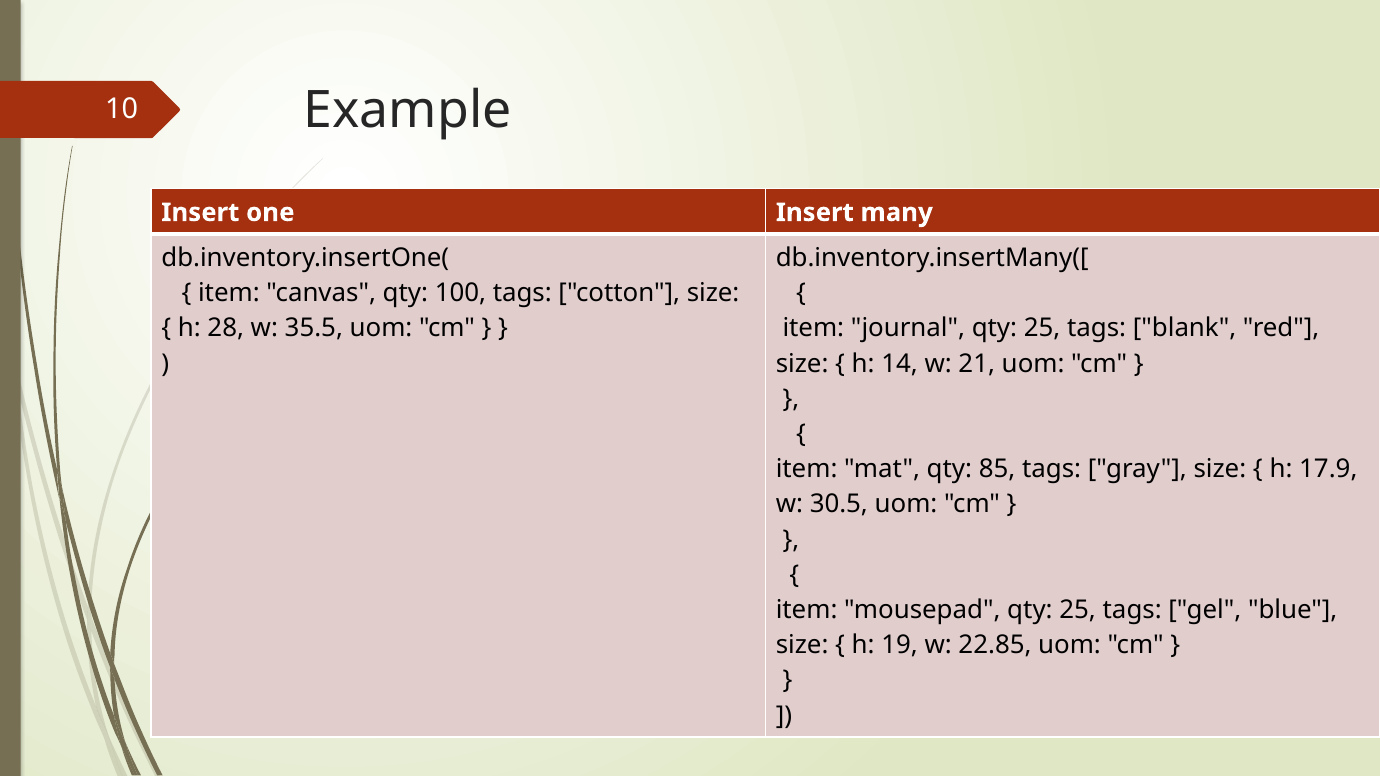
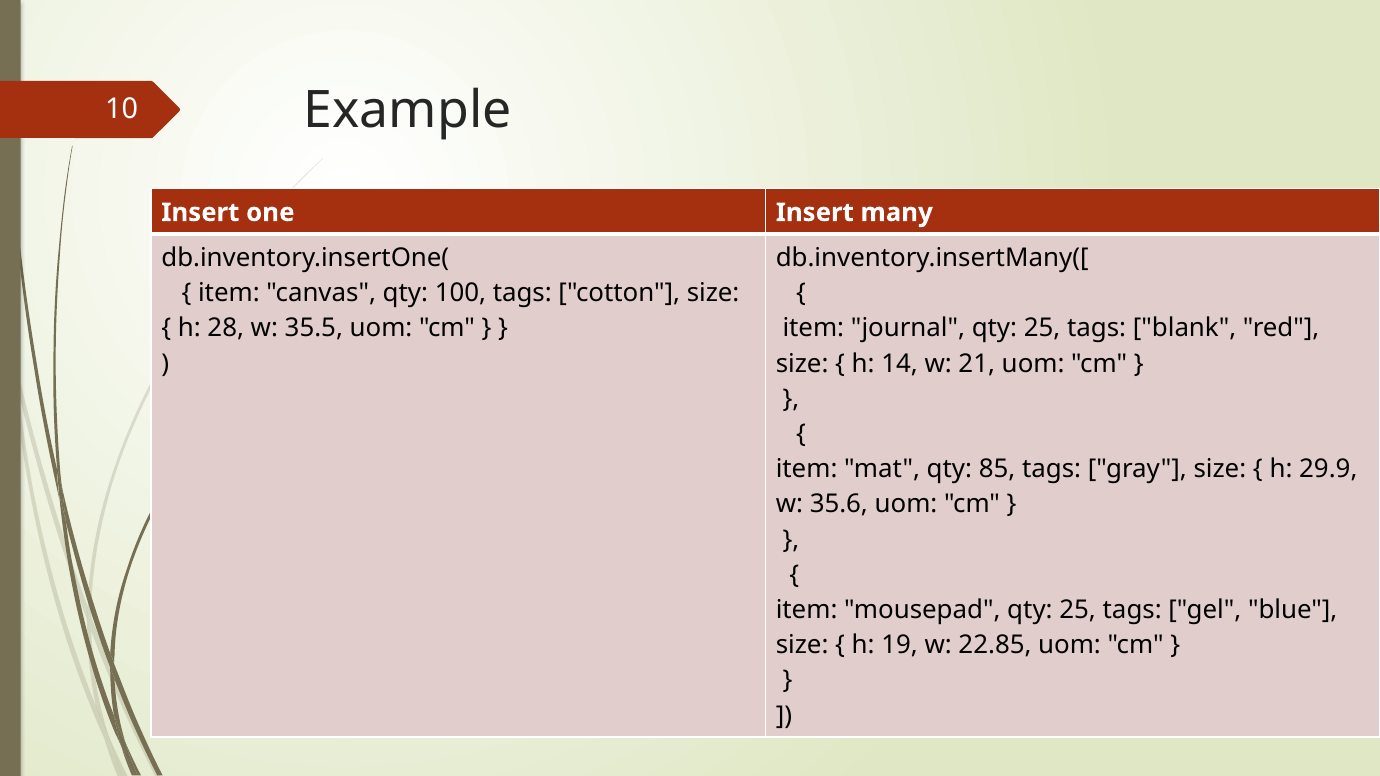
17.9: 17.9 -> 29.9 (1328, 469)
30.5: 30.5 -> 35.6 (839, 505)
